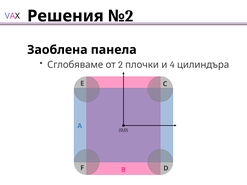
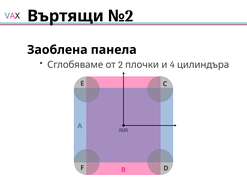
Решения: Решения -> Въртящи (65, 16)
